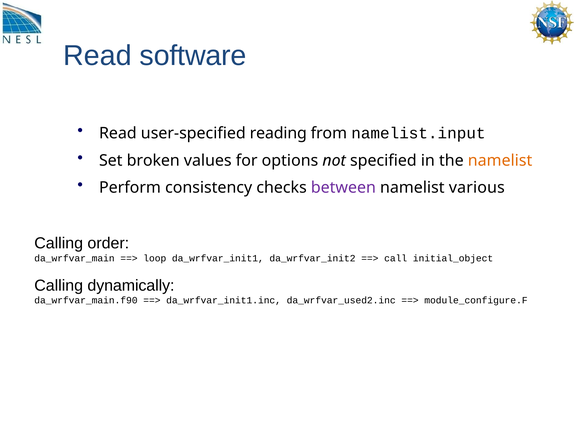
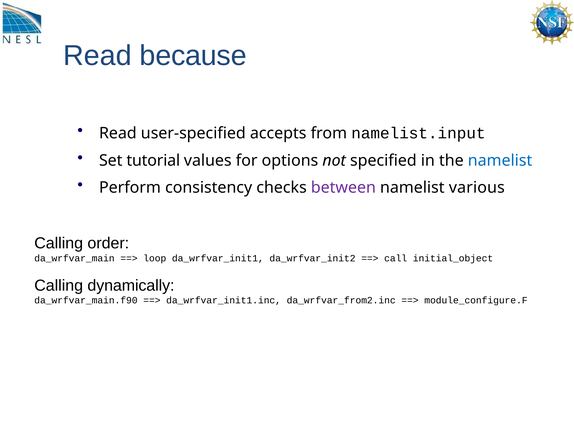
software: software -> because (193, 56)
reading: reading -> accepts (278, 133)
broken: broken -> tutorial (153, 160)
namelist colour: orange -> blue (500, 160)
da_wrfvar_used2.inc: da_wrfvar_used2.inc -> da_wrfvar_from2.inc (341, 300)
